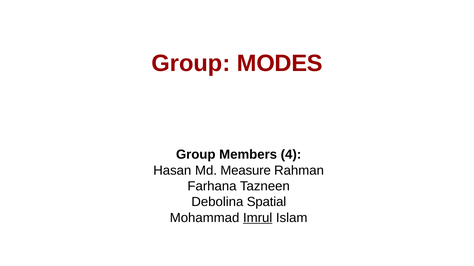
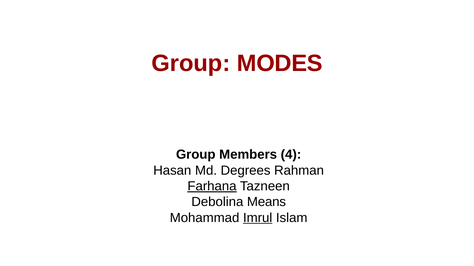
Measure: Measure -> Degrees (246, 171)
Farhana underline: none -> present (212, 187)
Spatial: Spatial -> Means (266, 202)
